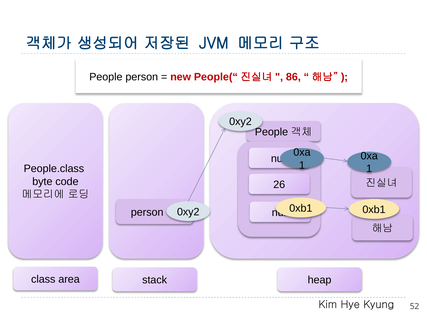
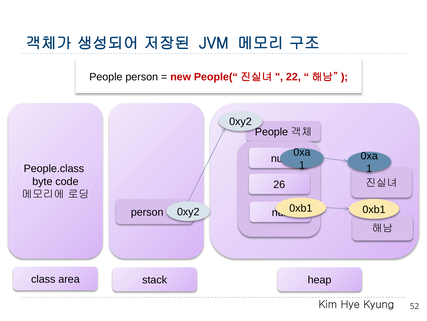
86: 86 -> 22 (293, 77)
